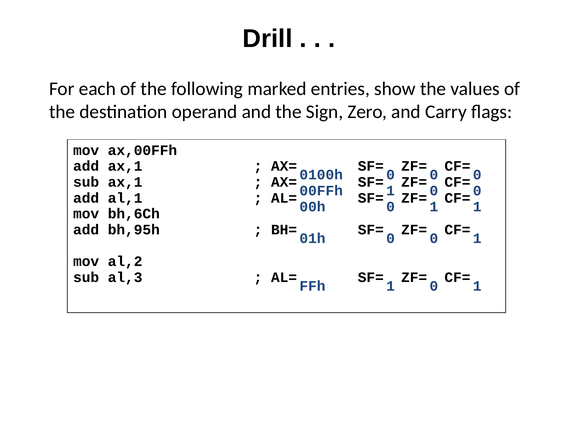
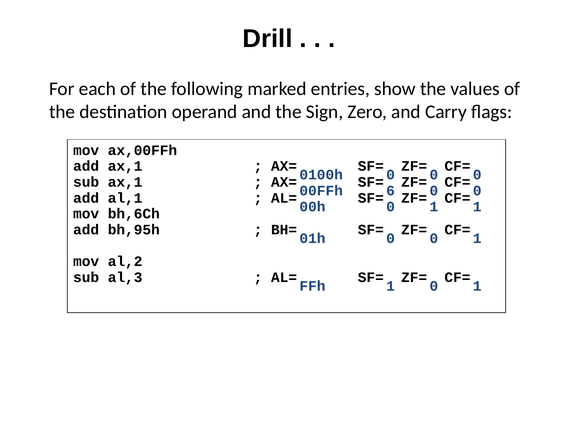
00FFh 1: 1 -> 6 (391, 191)
